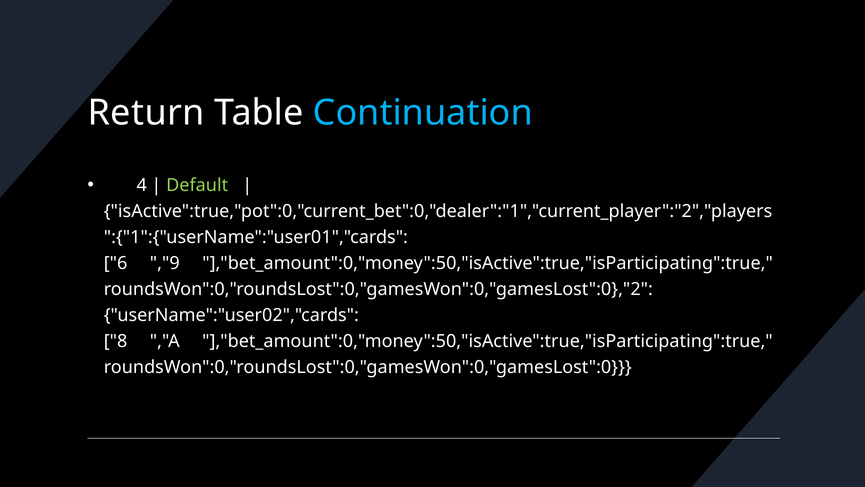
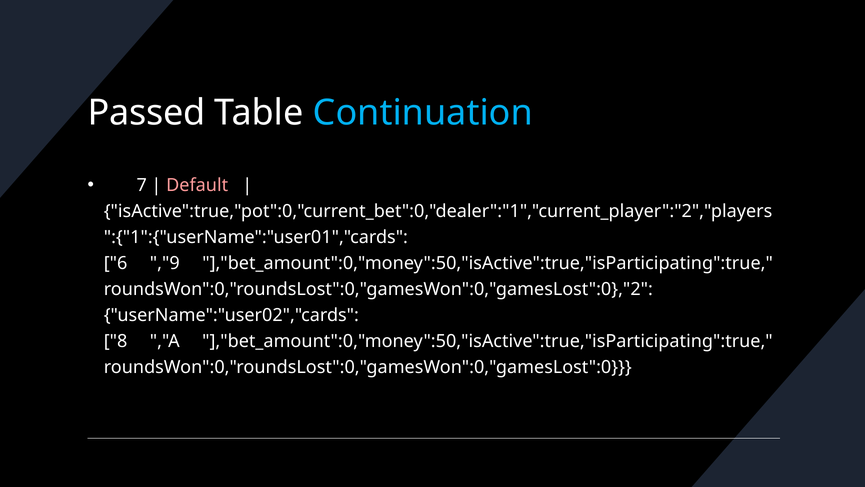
Return: Return -> Passed (146, 113)
4: 4 -> 7 (142, 185)
Default colour: light green -> pink (197, 185)
